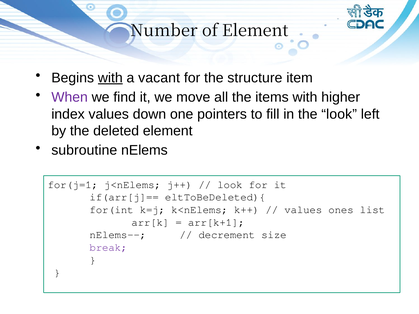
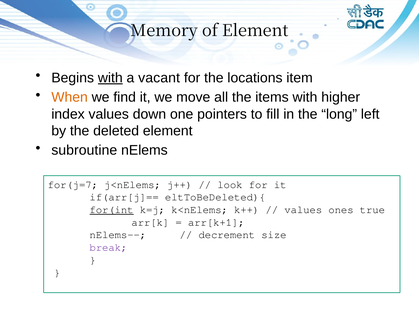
Number: Number -> Memory (164, 31)
structure: structure -> locations (255, 78)
When colour: purple -> orange (70, 97)
the look: look -> long (339, 114)
for(j=1: for(j=1 -> for(j=7 (73, 185)
for(int underline: none -> present (112, 210)
list: list -> true (372, 210)
